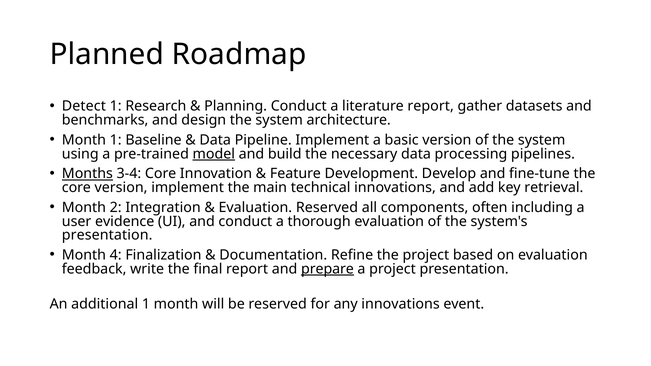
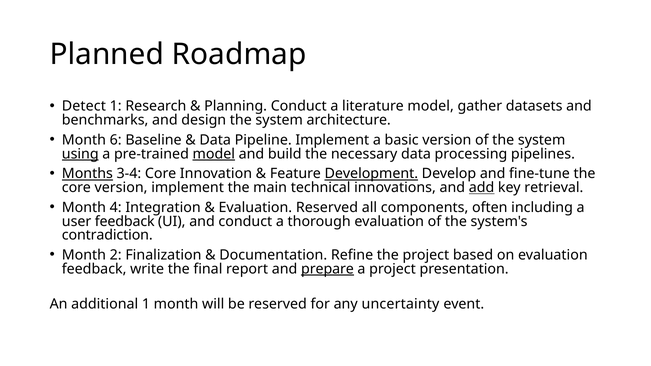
literature report: report -> model (431, 106)
Month 1: 1 -> 6 (116, 140)
using underline: none -> present (80, 154)
Development underline: none -> present (371, 174)
add underline: none -> present (482, 188)
2: 2 -> 4 (116, 208)
user evidence: evidence -> feedback (125, 221)
presentation: presentation -> contradiction (107, 235)
4: 4 -> 2 (116, 255)
any innovations: innovations -> uncertainty (400, 304)
